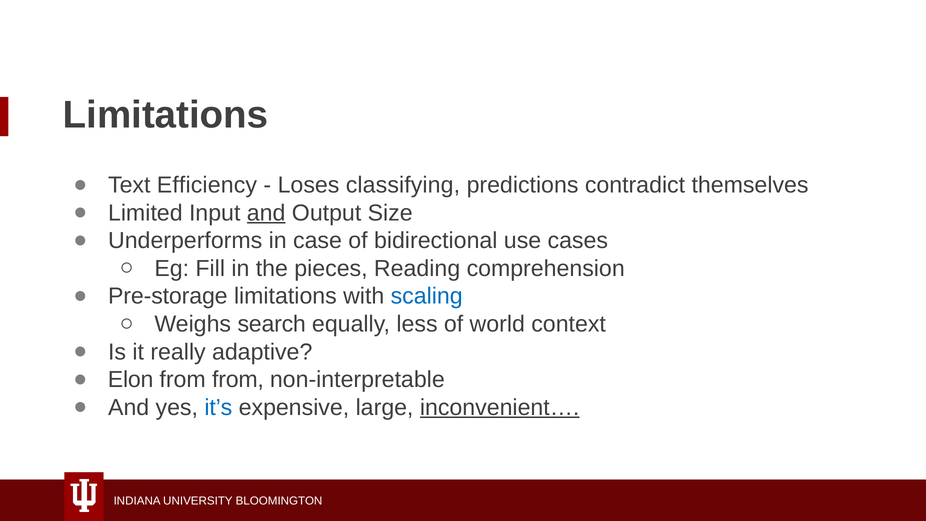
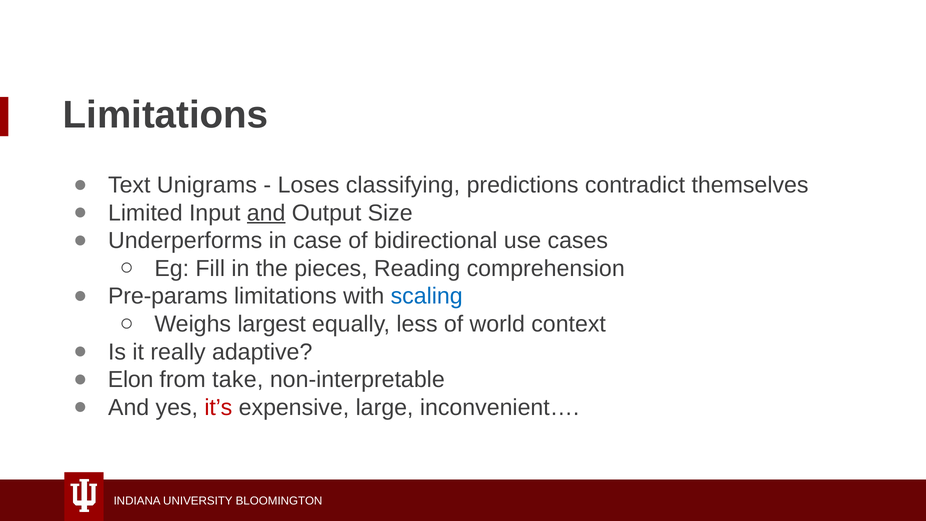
Efficiency: Efficiency -> Unigrams (207, 185)
Pre-storage: Pre-storage -> Pre-params (168, 296)
search: search -> largest (272, 324)
from from: from -> take (238, 380)
it’s colour: blue -> red (218, 407)
inconvenient… underline: present -> none (500, 407)
